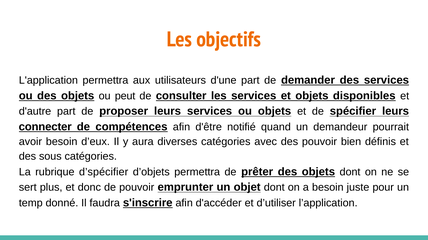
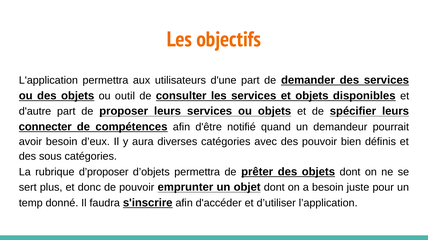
peut: peut -> outil (125, 96)
d’spécifier: d’spécifier -> d’proposer (104, 172)
